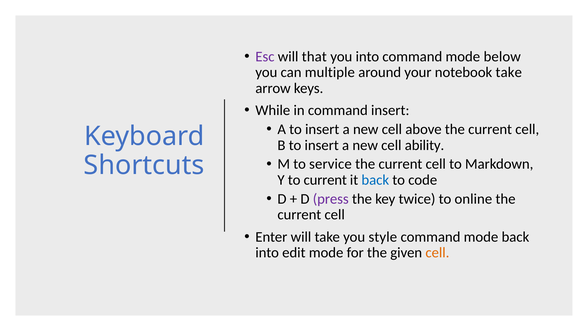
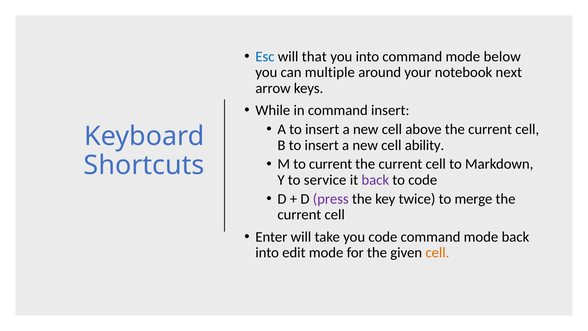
Esc colour: purple -> blue (265, 57)
notebook take: take -> next (509, 72)
to service: service -> current (331, 164)
to current: current -> service (325, 180)
back colour: blue -> purple (375, 180)
online: online -> merge (473, 199)
you style: style -> code (383, 237)
